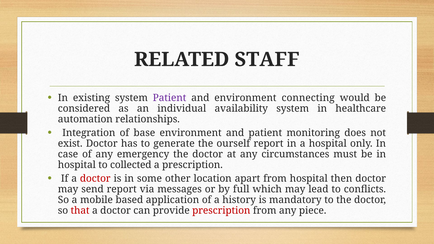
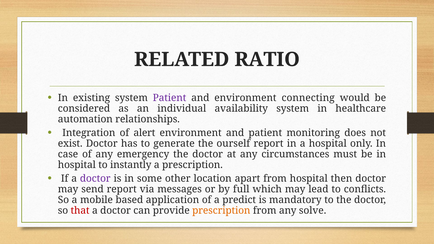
STAFF: STAFF -> RATIO (267, 60)
base: base -> alert (144, 133)
collected: collected -> instantly (131, 165)
doctor colour: red -> purple (95, 179)
history: history -> predict (239, 200)
prescription colour: red -> orange (221, 211)
piece: piece -> solve (313, 211)
